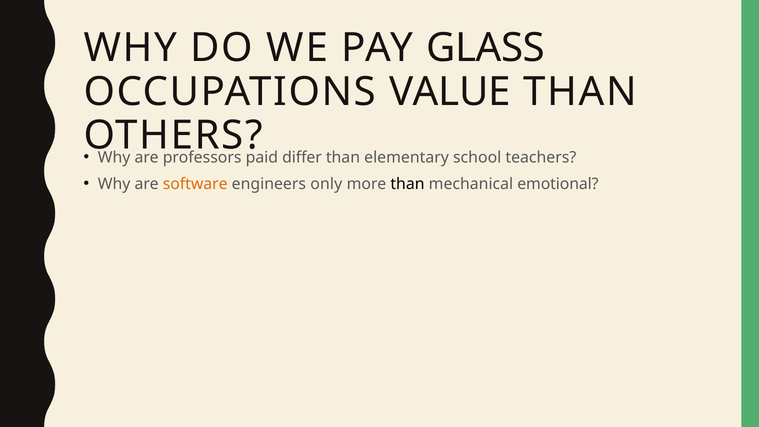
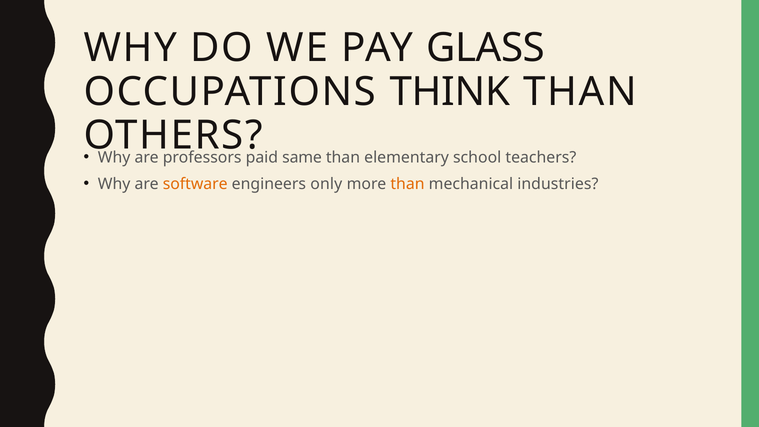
VALUE: VALUE -> THINK (450, 92)
differ: differ -> same (302, 158)
than colour: black -> orange (407, 184)
emotional: emotional -> industries (558, 184)
